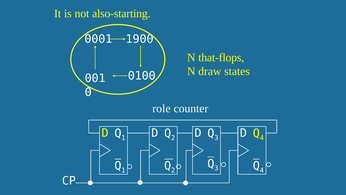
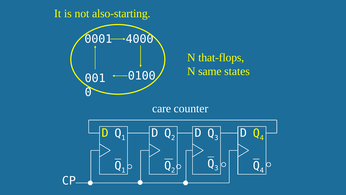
1900: 1900 -> 4000 (140, 39)
draw: draw -> same (210, 71)
role: role -> care (162, 108)
